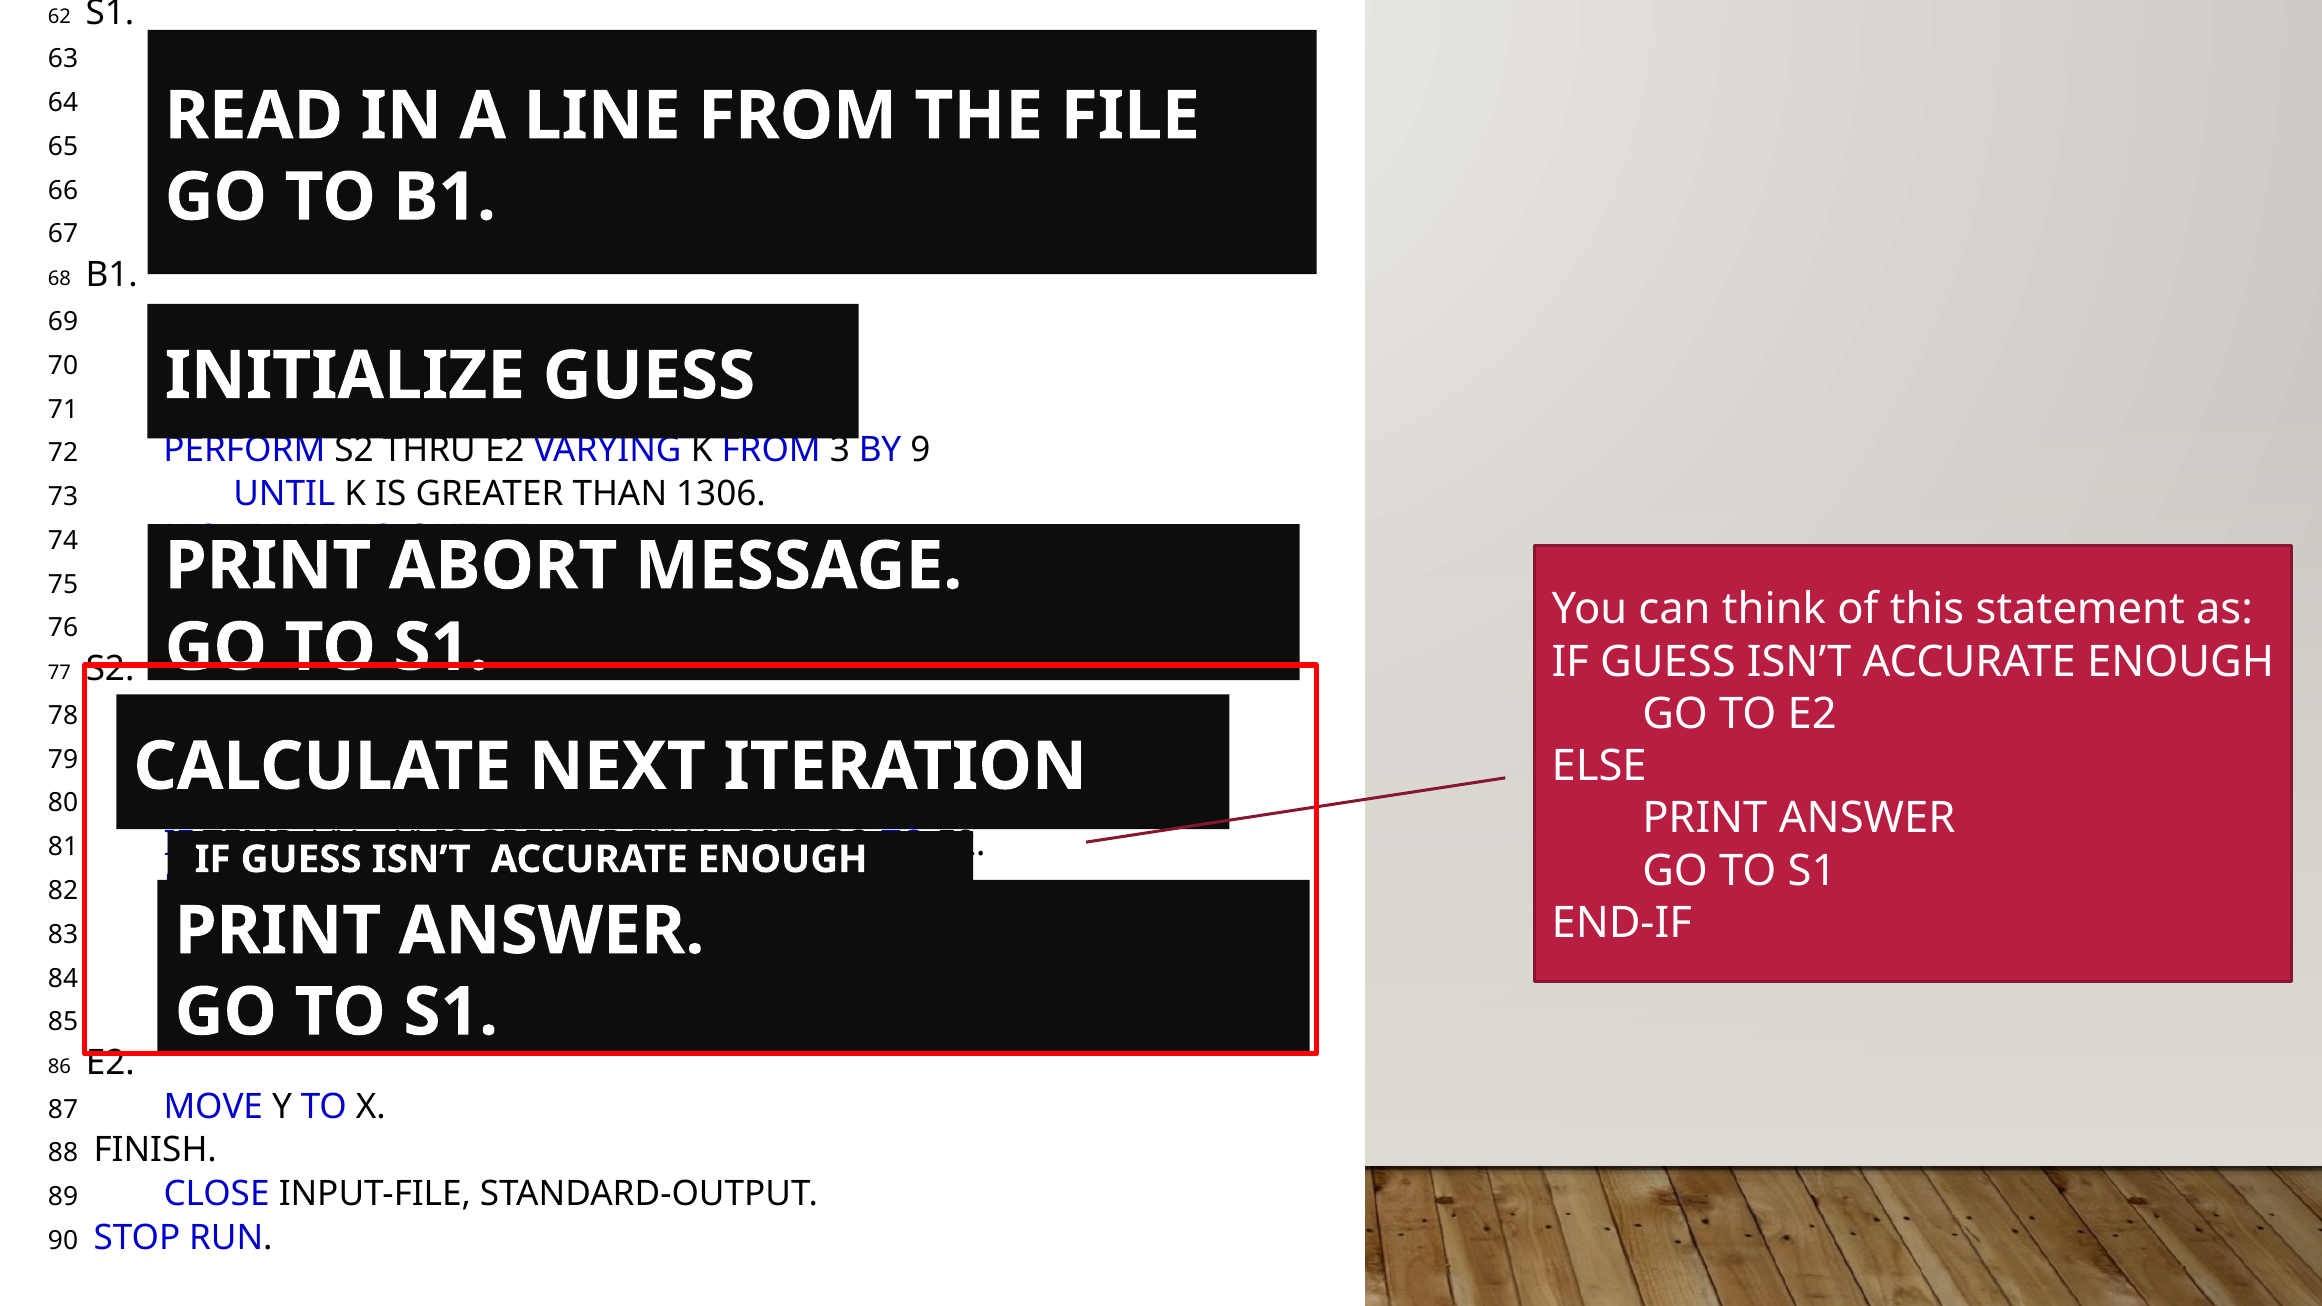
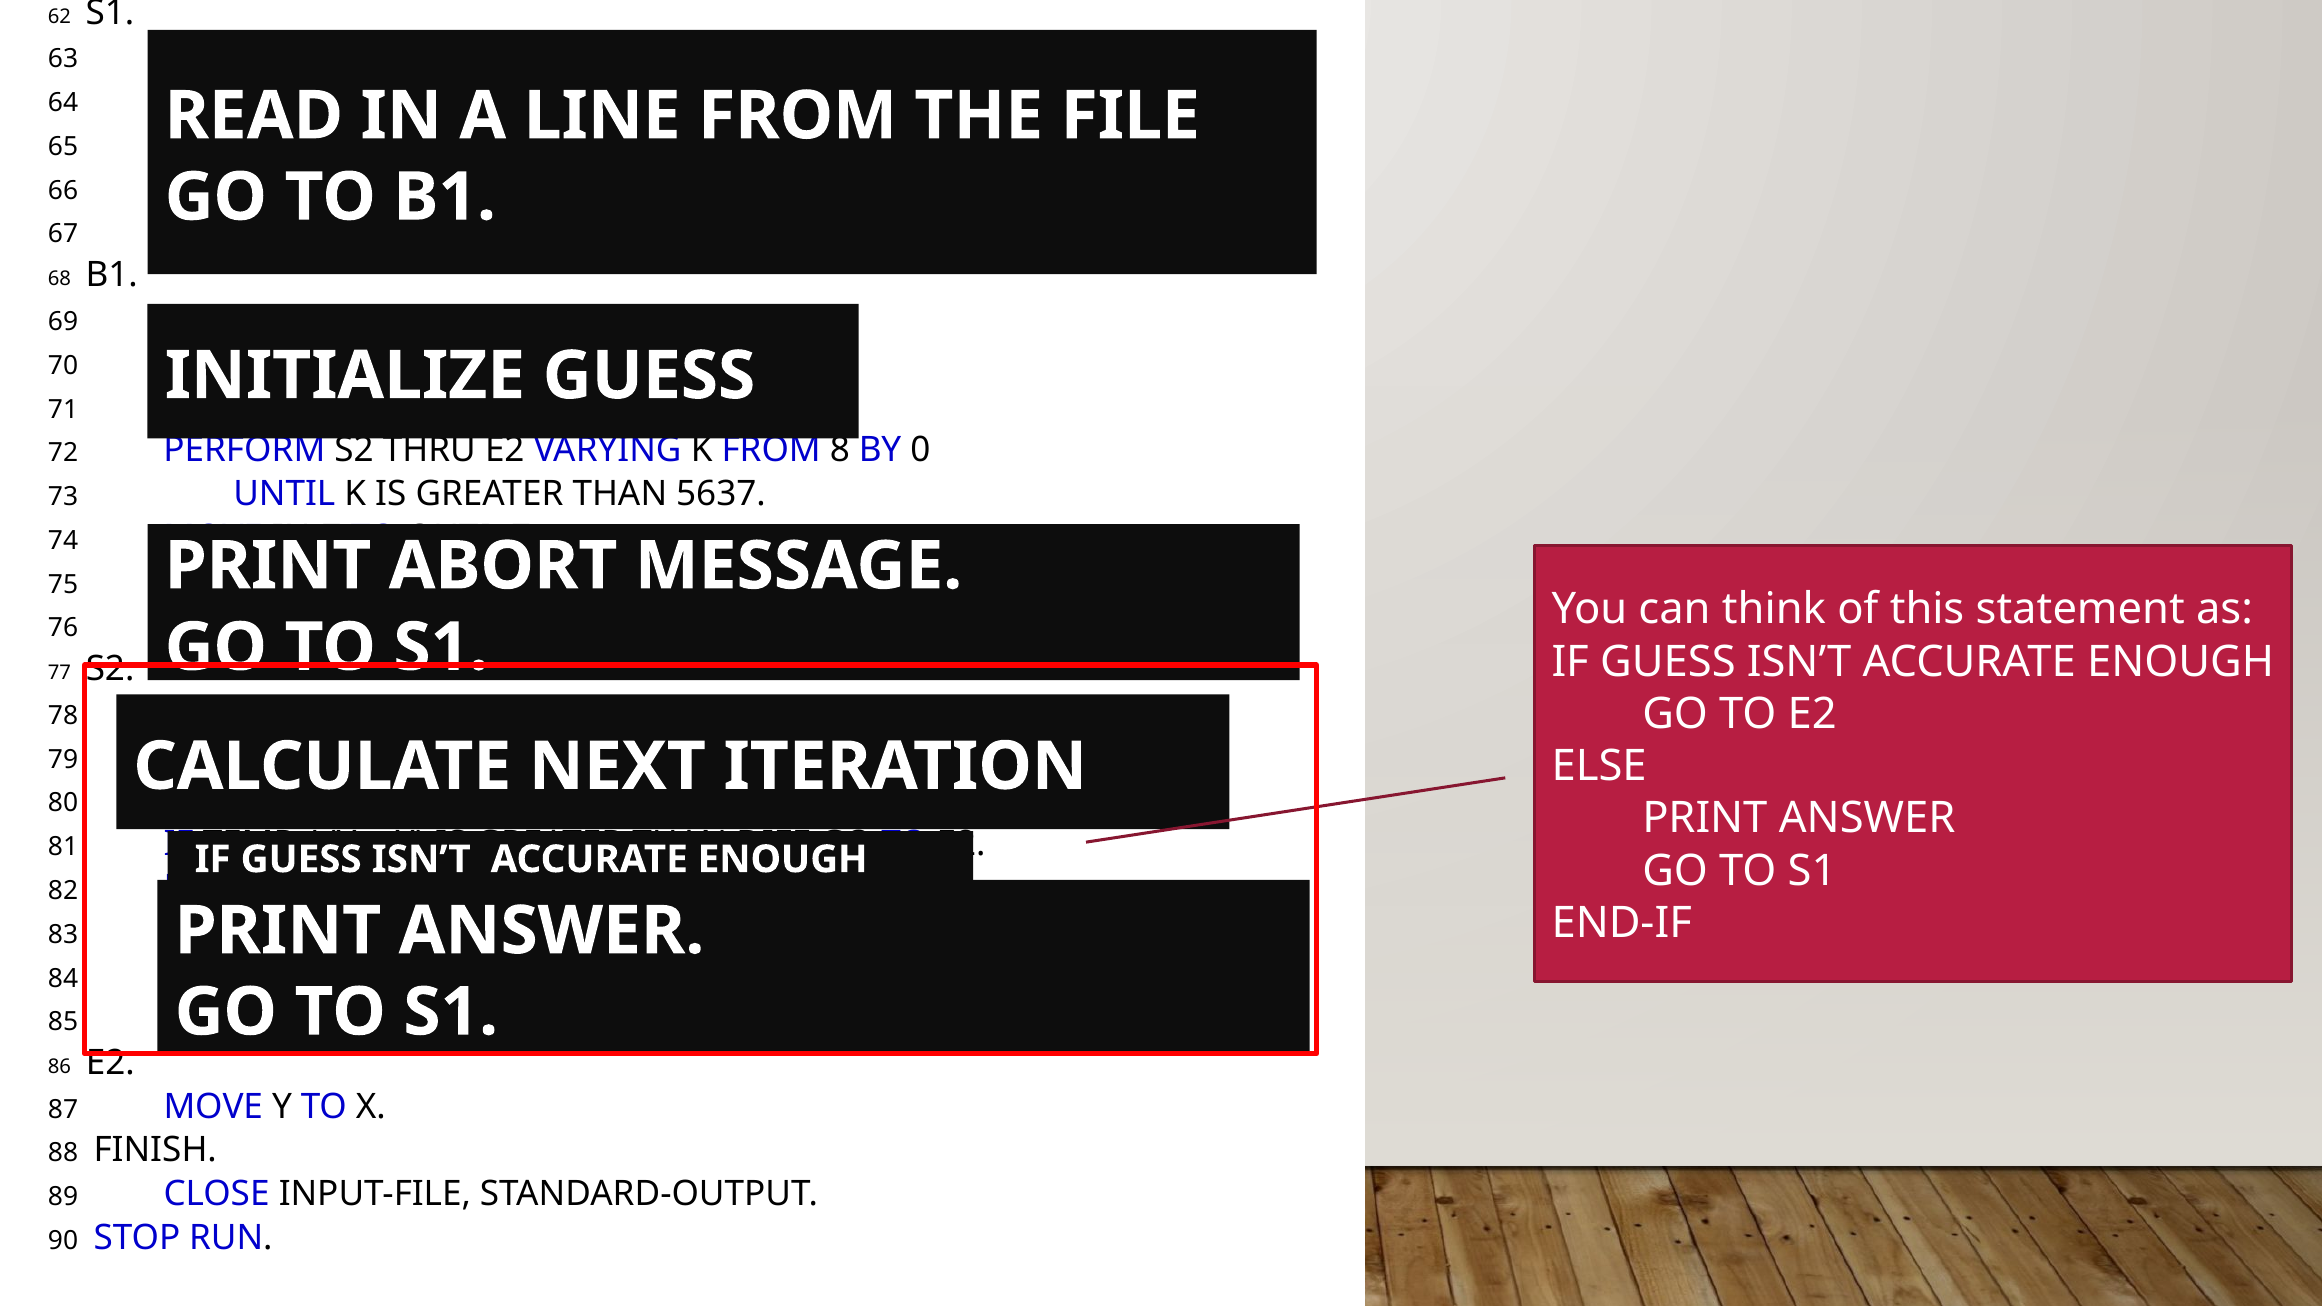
3: 3 -> 8 (840, 450)
9: 9 -> 0 (920, 450)
1306: 1306 -> 5637 (721, 494)
